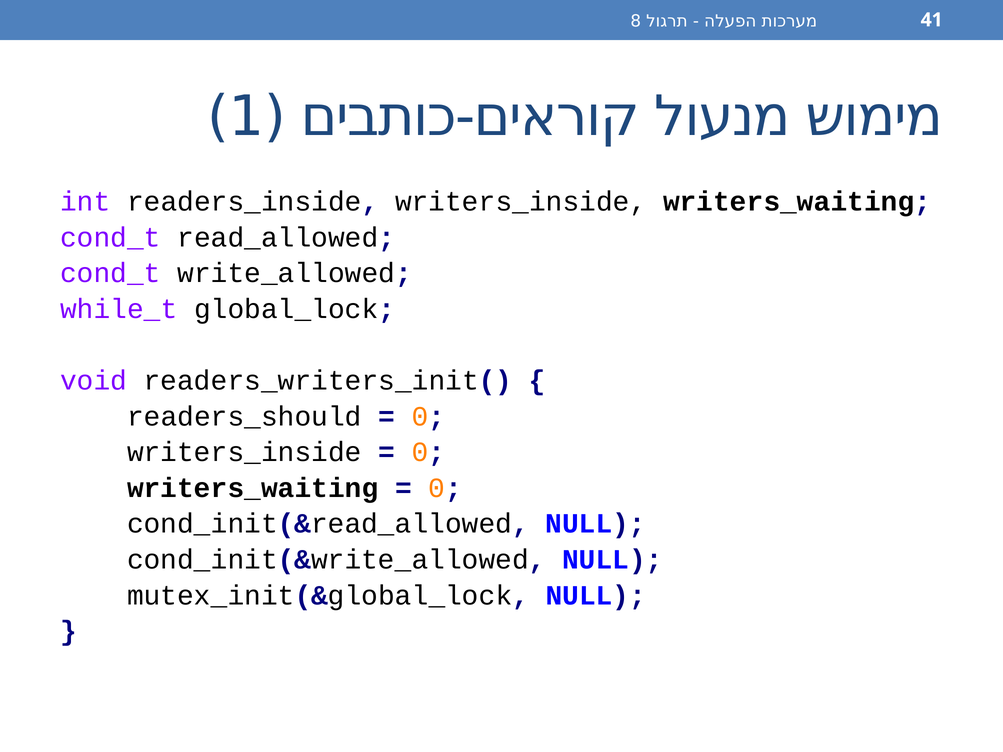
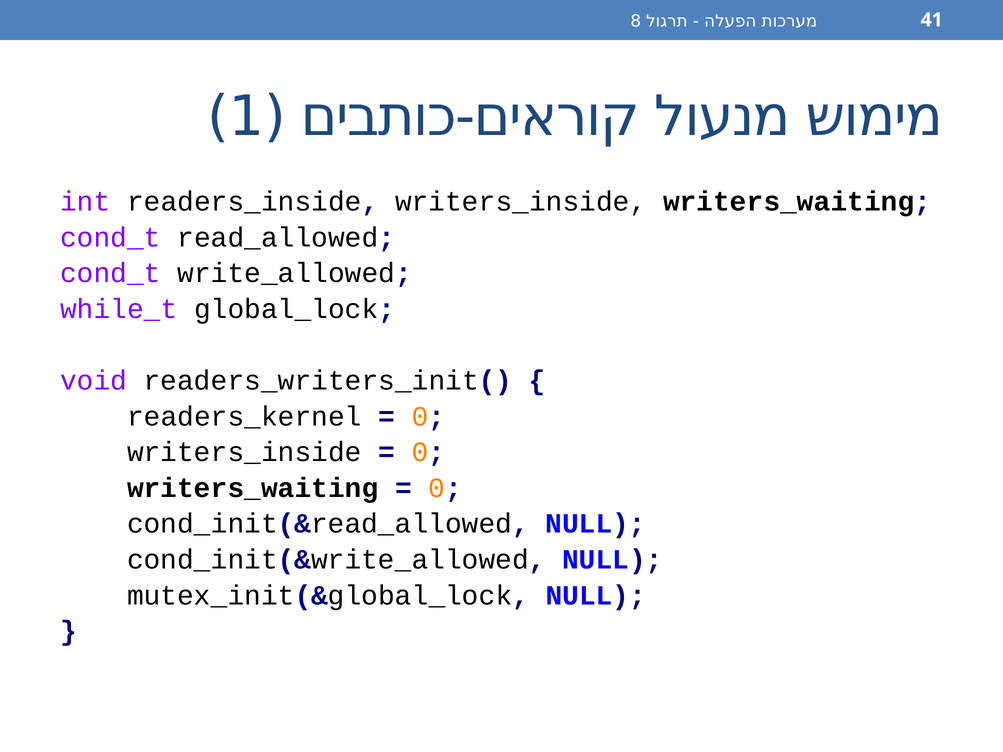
readers_should: readers_should -> readers_kernel (244, 416)
